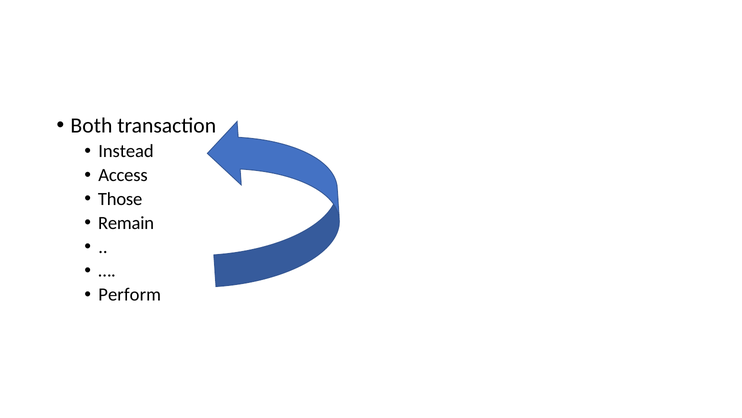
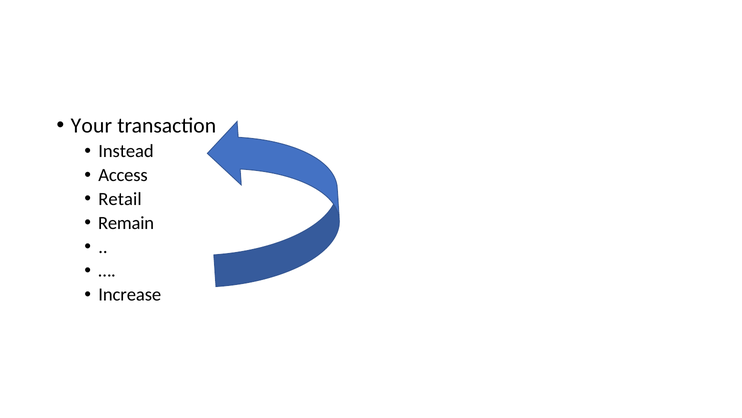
Both: Both -> Your (91, 125)
Those: Those -> Retail (120, 199)
Perform: Perform -> Increase (130, 294)
